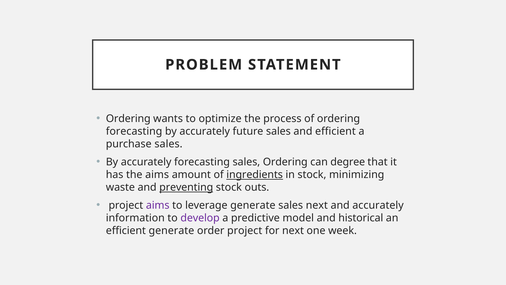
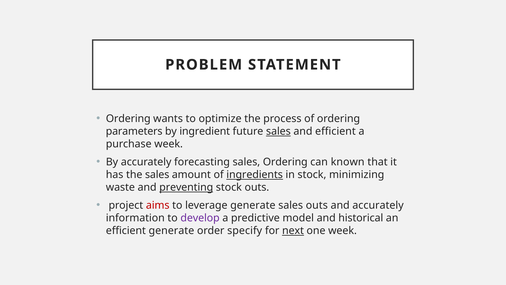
forecasting: forecasting -> parameters (134, 131)
accurately: accurately -> ingredient (205, 131)
sales underline: none -> present (278, 131)
purchase sales: sales -> week (169, 144)
degree: degree -> known (348, 162)
the aims: aims -> sales (157, 174)
aims colour: purple -> red (158, 205)
sales next: next -> outs (317, 205)
order project: project -> specify (245, 230)
next underline: none -> present (293, 230)
